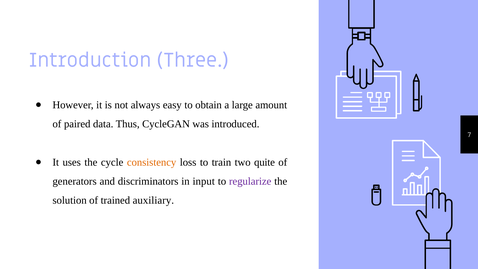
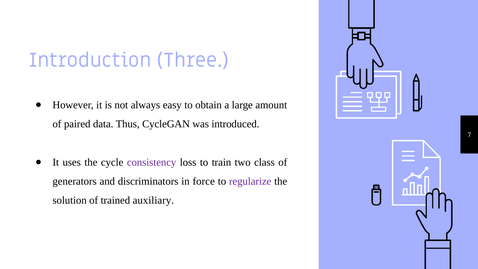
consistency colour: orange -> purple (152, 162)
quite: quite -> class (264, 162)
input: input -> force (204, 181)
